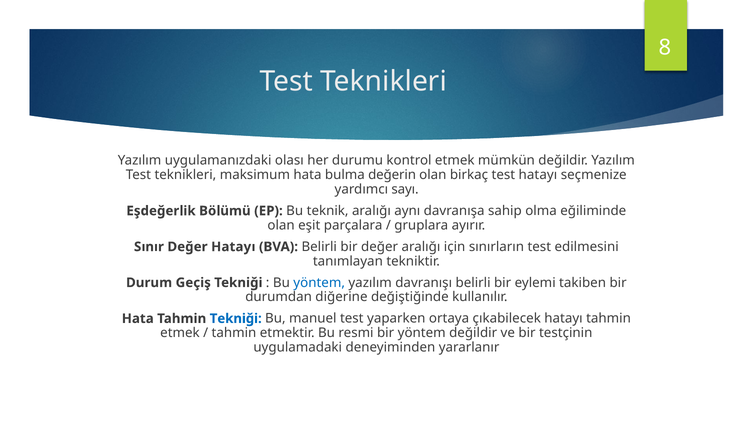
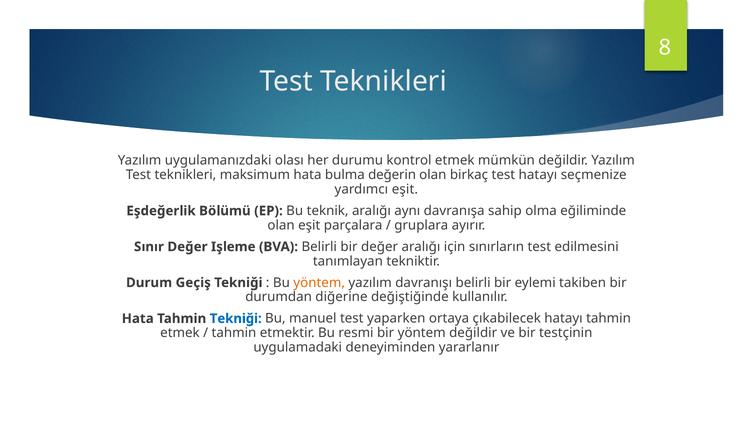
yardımcı sayı: sayı -> eşit (405, 189)
Değer Hatayı: Hatayı -> Işleme (233, 247)
yöntem colour: blue -> orange (319, 282)
